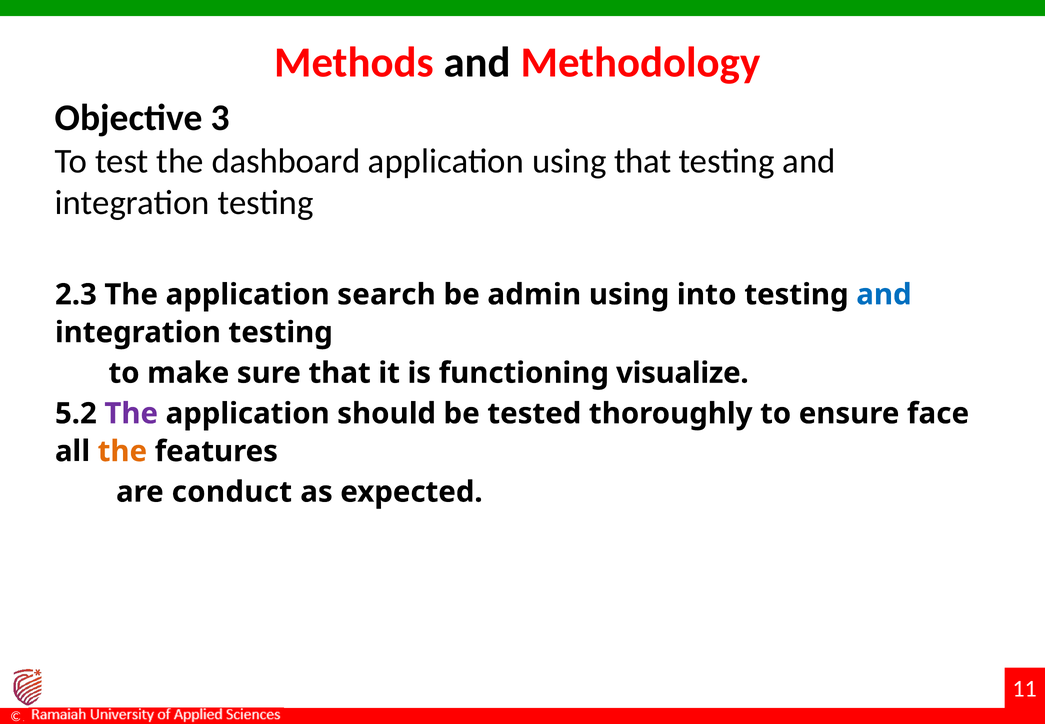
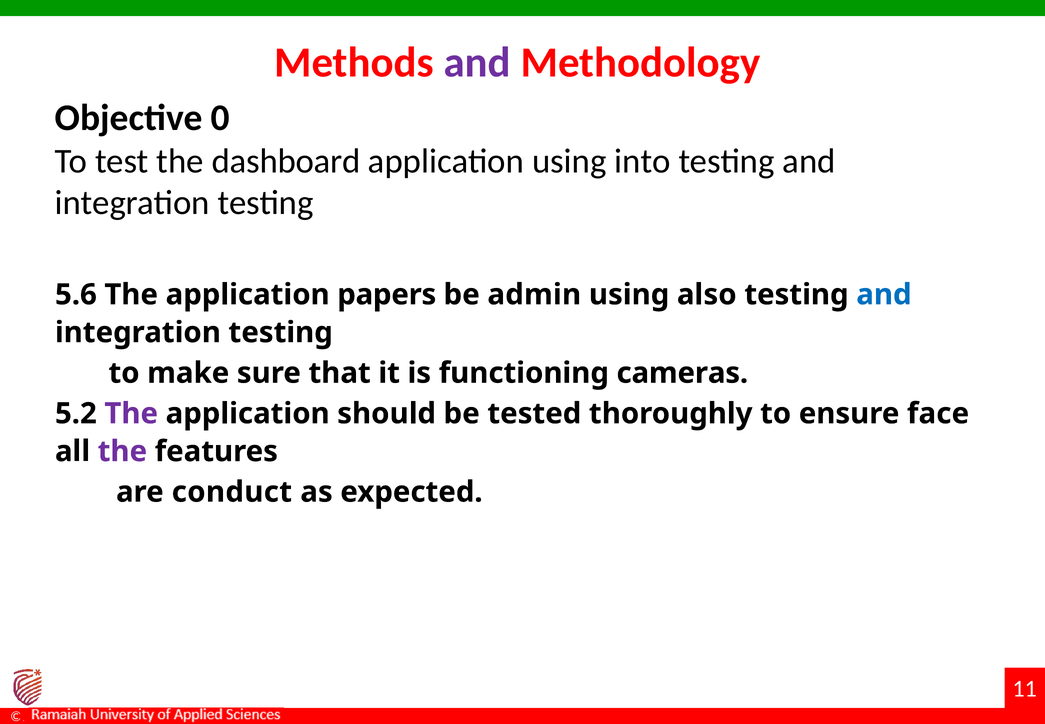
and colour: black -> purple (477, 63)
3: 3 -> 0 (220, 118)
using that: that -> into (643, 161)
2.3: 2.3 -> 5.6 (76, 294)
search: search -> papers (387, 294)
into: into -> also (707, 294)
visualize: visualize -> cameras (682, 373)
the colour: orange -> purple (122, 451)
